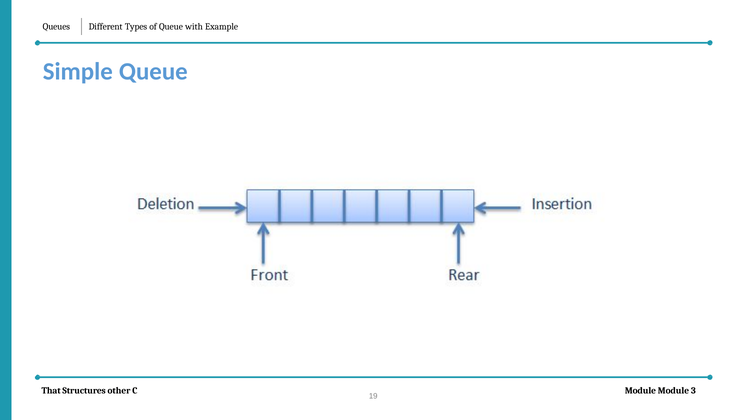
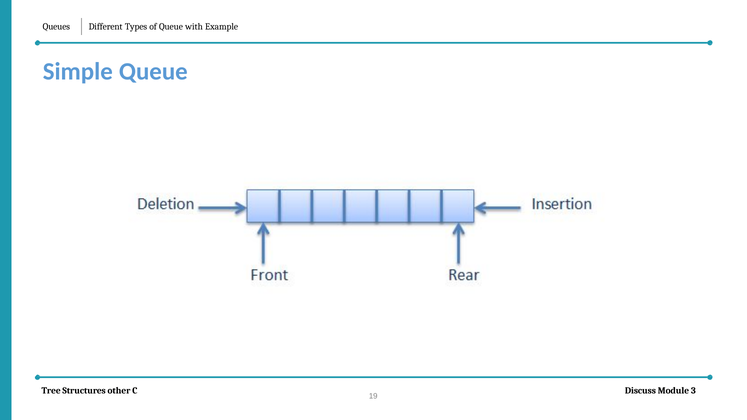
That: That -> Tree (51, 391)
C Module: Module -> Discuss (640, 391)
